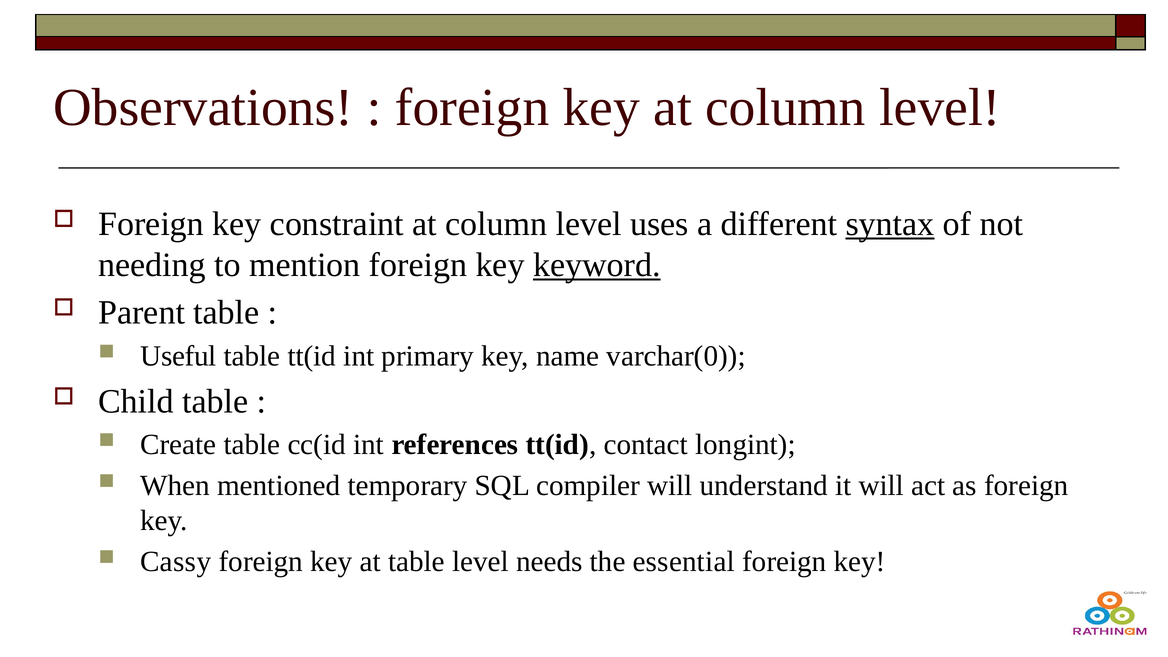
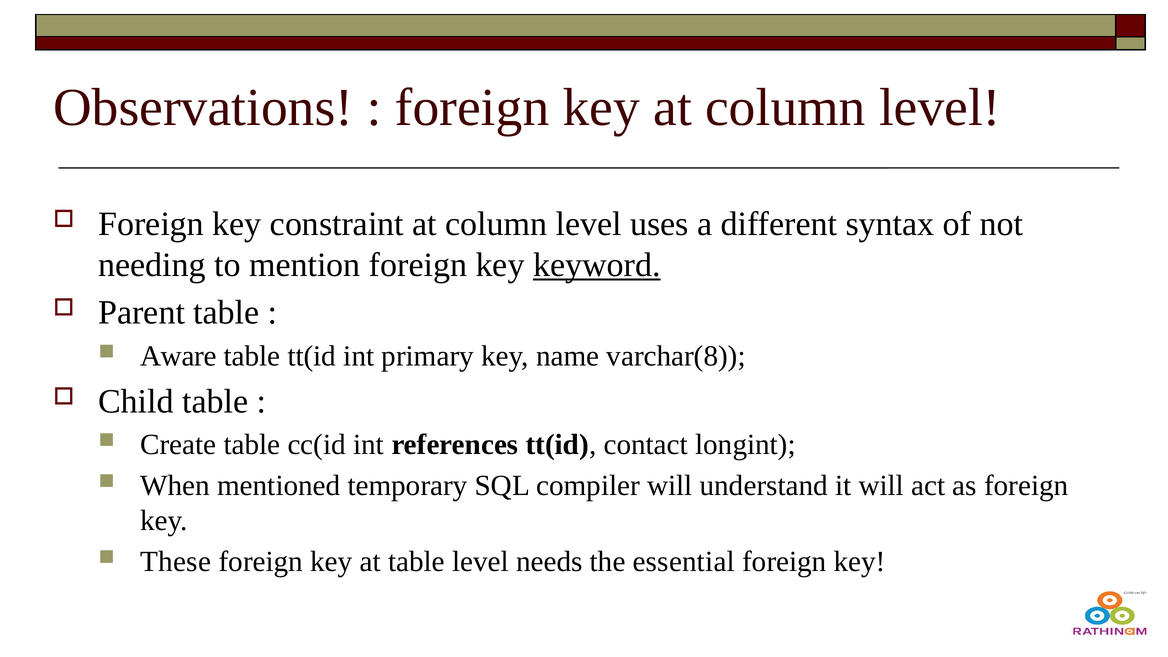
syntax underline: present -> none (890, 224)
Useful: Useful -> Aware (178, 356)
varchar(0: varchar(0 -> varchar(8 (676, 356)
Cassy: Cassy -> These (176, 562)
